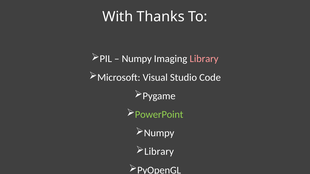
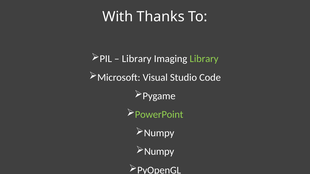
Numpy: Numpy -> Library (137, 59)
Library colour: pink -> light green (204, 59)
Library: Library -> Numpy (159, 152)
